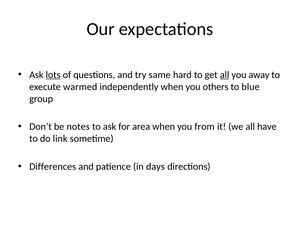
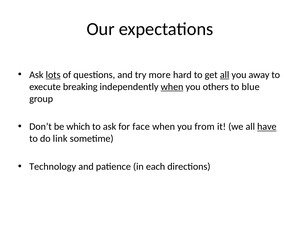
same: same -> more (160, 75)
warmed: warmed -> breaking (80, 87)
when underline: none -> present (172, 87)
notes: notes -> which (78, 127)
area: area -> face (141, 127)
have underline: none -> present (267, 127)
Differences: Differences -> Technology (53, 167)
days: days -> each (156, 167)
